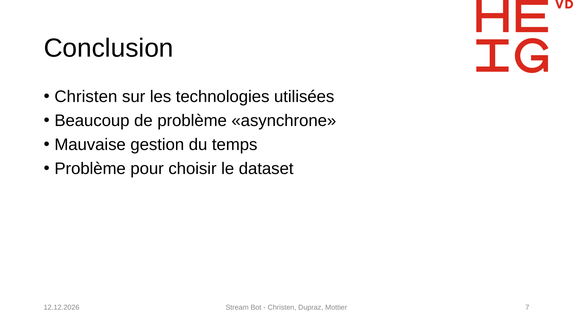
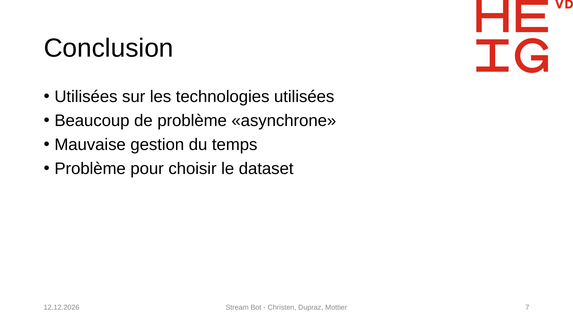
Christen: Christen -> Utilisées (86, 97)
